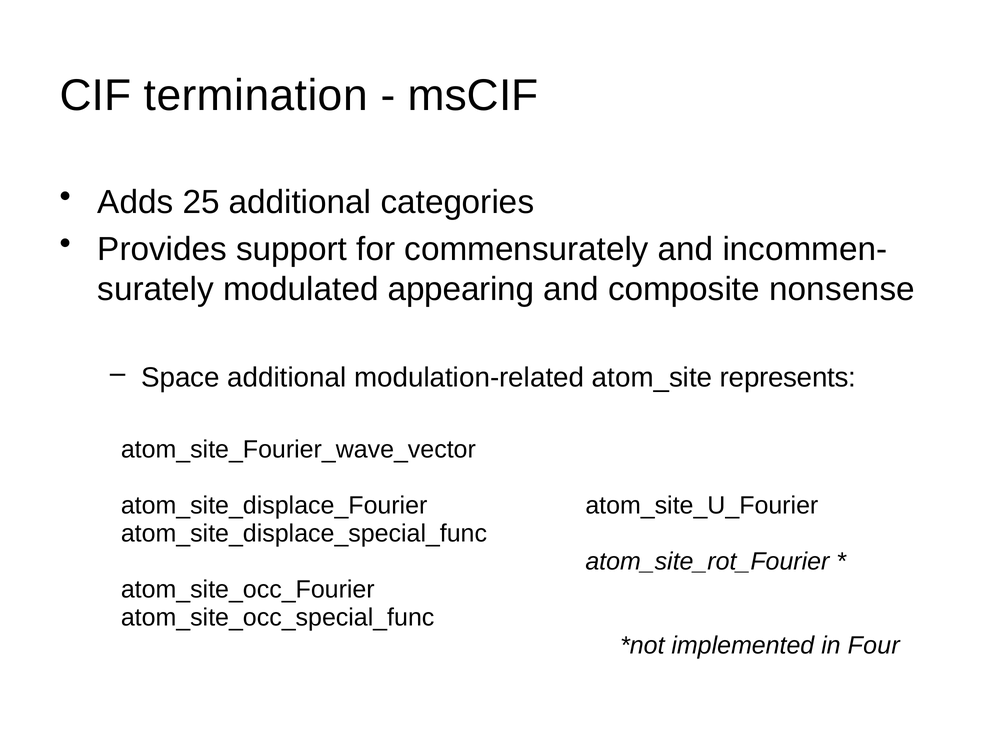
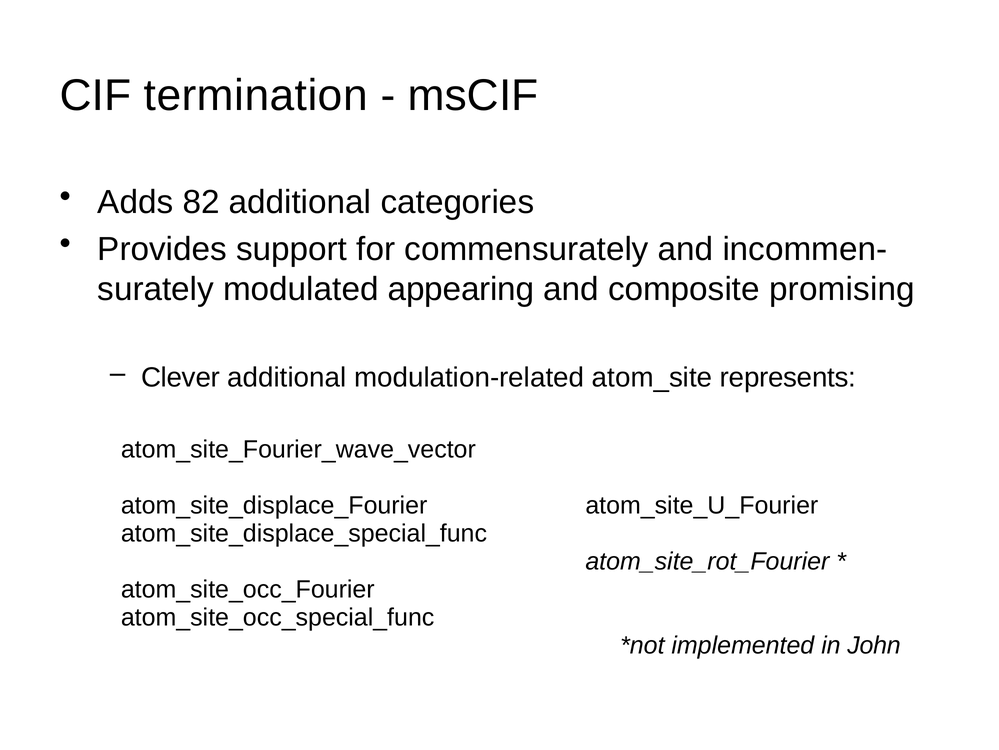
25: 25 -> 82 (201, 202)
nonsense: nonsense -> promising (842, 289)
Space: Space -> Clever (181, 377)
Four: Four -> John (874, 645)
